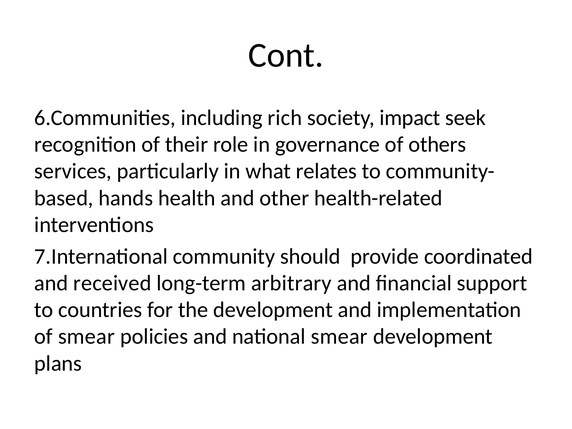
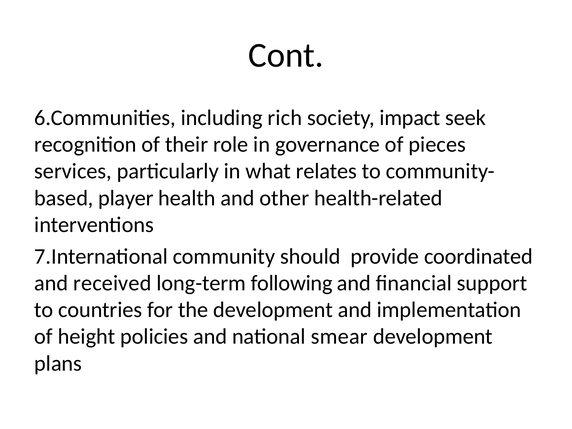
others: others -> pieces (437, 145)
hands: hands -> player (126, 198)
arbitrary: arbitrary -> following (292, 283)
of smear: smear -> height (87, 337)
